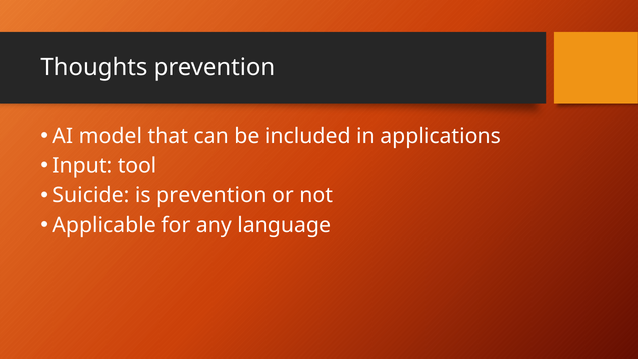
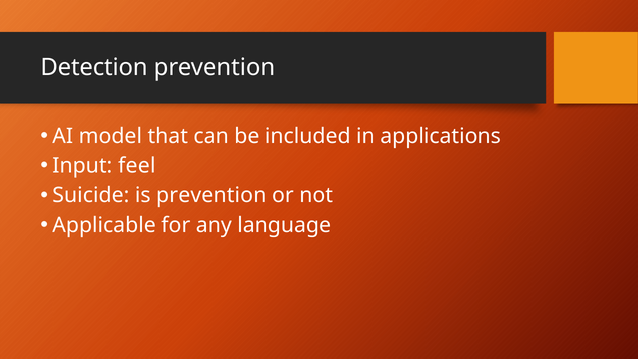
Thoughts: Thoughts -> Detection (94, 68)
tool: tool -> feel (137, 166)
